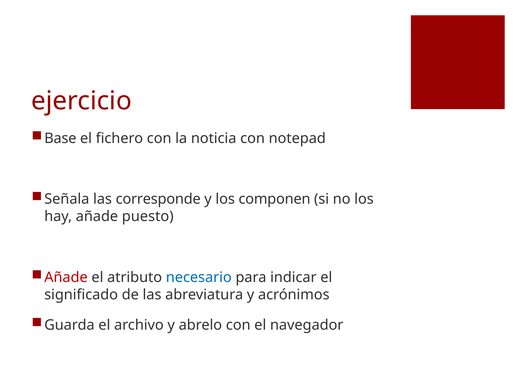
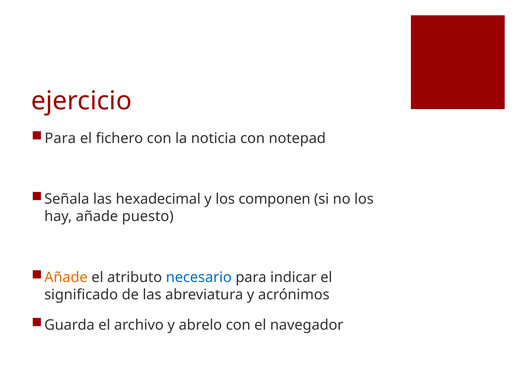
Base: Base -> Para (60, 138)
corresponde: corresponde -> hexadecimal (158, 199)
Añade colour: red -> orange (66, 277)
